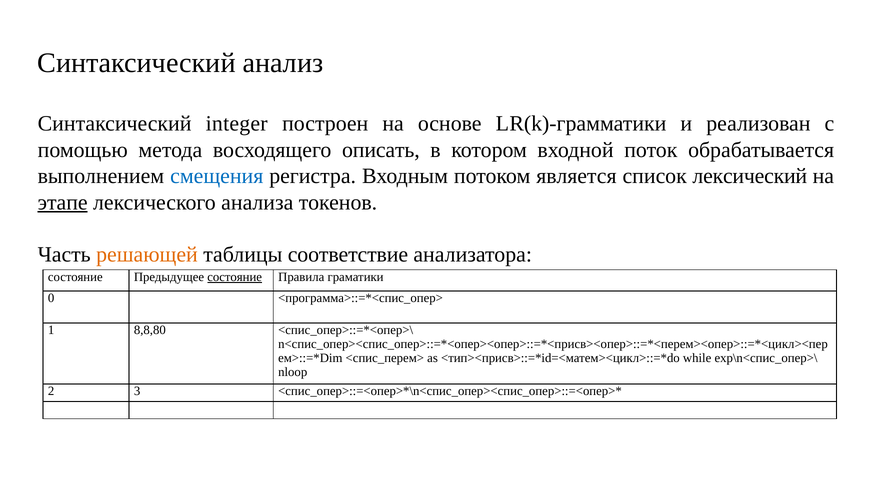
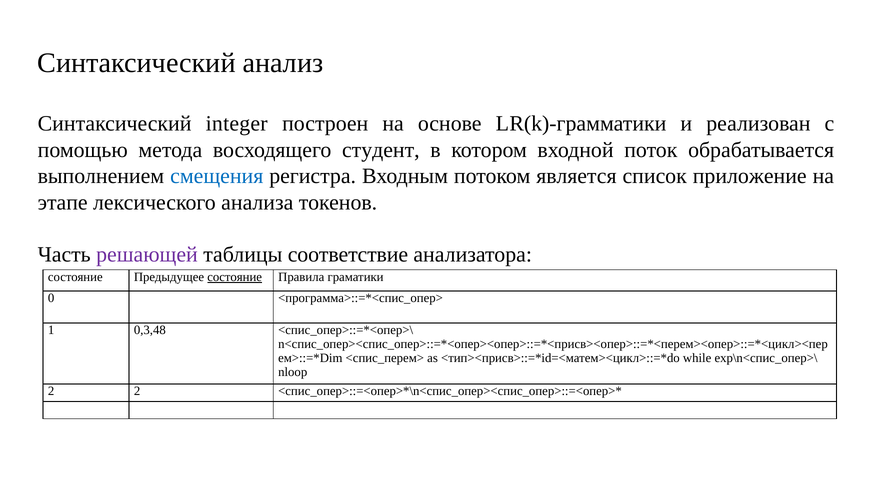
описать: описать -> студент (381, 150)
лексический: лексический -> приложение (750, 176)
этапе underline: present -> none (63, 203)
решающей colour: orange -> purple (147, 255)
8,8,80: 8,8,80 -> 0,3,48 (150, 330)
2 3: 3 -> 2 (137, 392)
